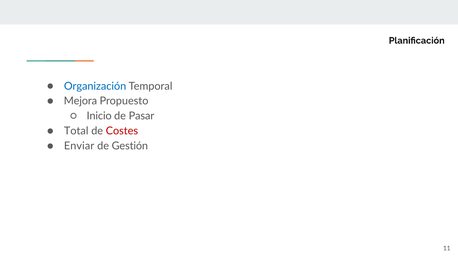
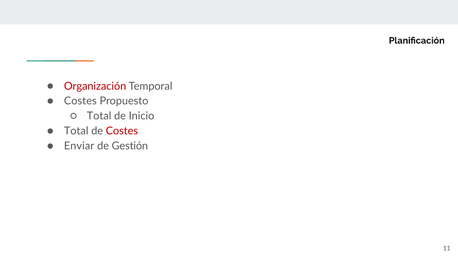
Organización colour: blue -> red (95, 86)
Mejora: Mejora -> Costes (80, 101)
Inicio: Inicio -> Total (99, 116)
Pasar: Pasar -> Inicio (141, 116)
